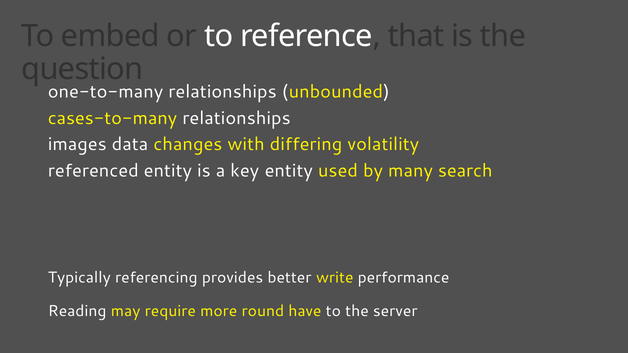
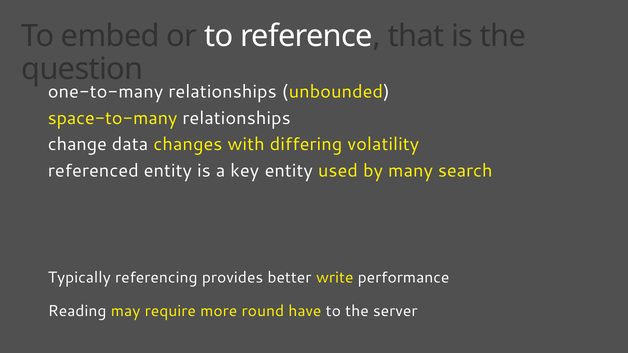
cases-to-many: cases-to-many -> space-to-many (113, 118)
images: images -> change (77, 144)
